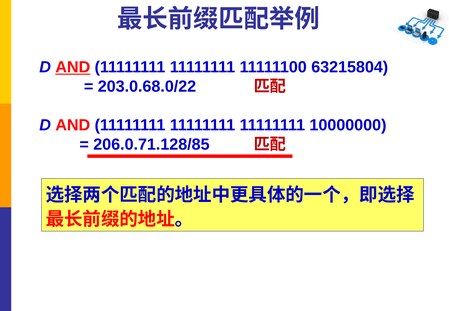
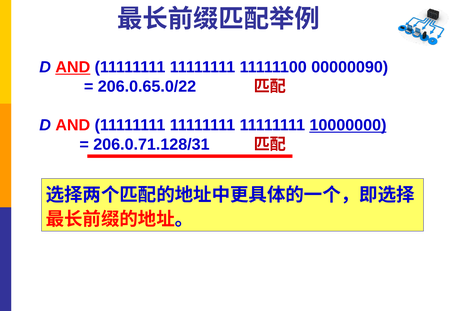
63215804: 63215804 -> 00000090 (350, 67)
203.0.68.0/22: 203.0.68.0/22 -> 206.0.65.0/22 (147, 86)
10000000 underline: none -> present (348, 125)
206.0.71.128/85: 206.0.71.128/85 -> 206.0.71.128/31 (151, 144)
